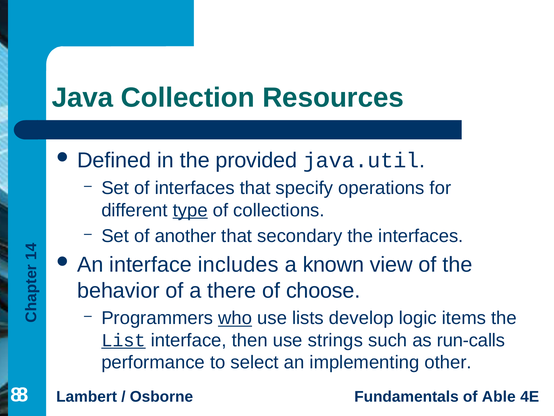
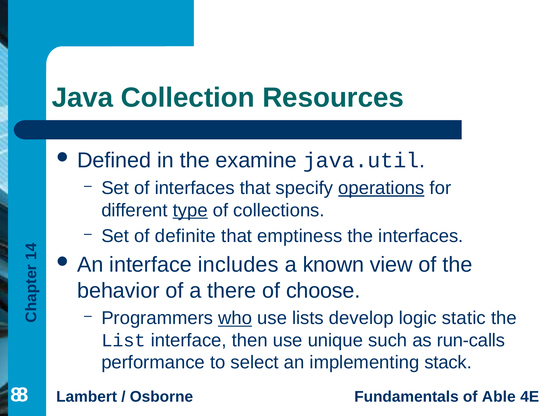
provided: provided -> examine (256, 160)
operations underline: none -> present (381, 188)
another: another -> definite (185, 236)
secondary: secondary -> emptiness (300, 236)
items: items -> static (464, 318)
List underline: present -> none (124, 340)
strings: strings -> unique (335, 340)
other: other -> stack (448, 362)
